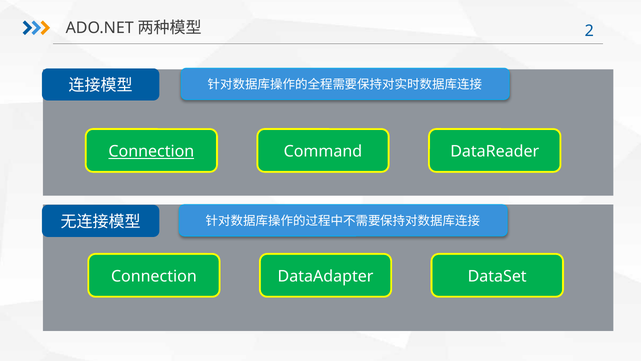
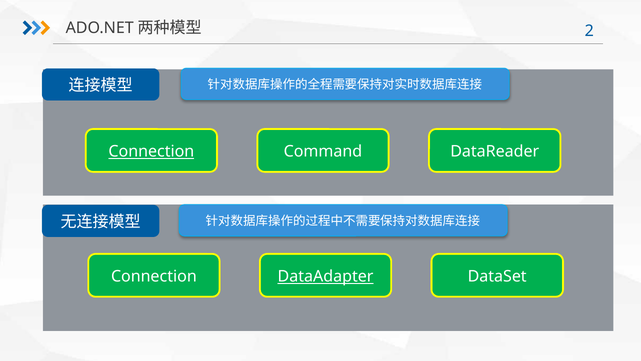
DataAdapter underline: none -> present (326, 276)
